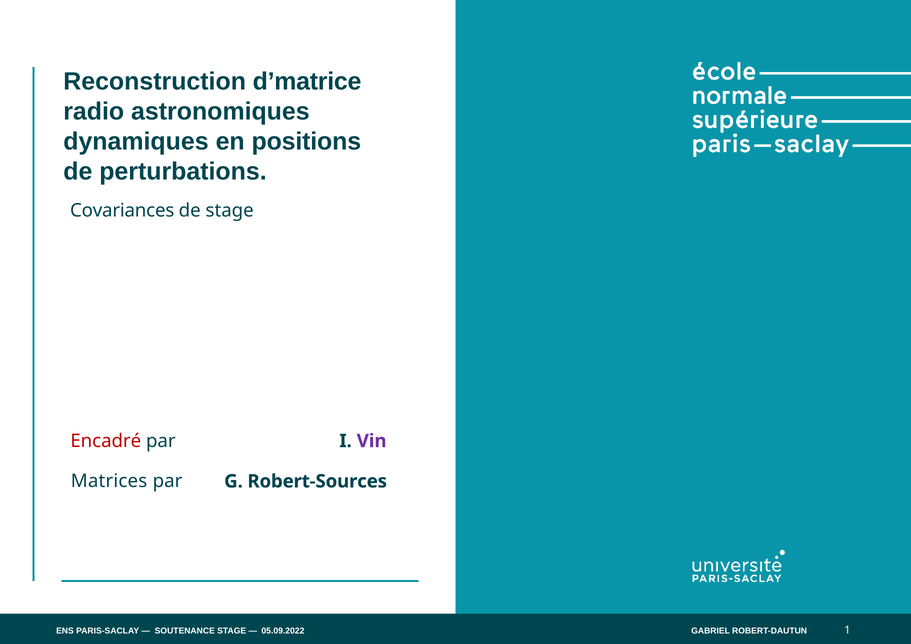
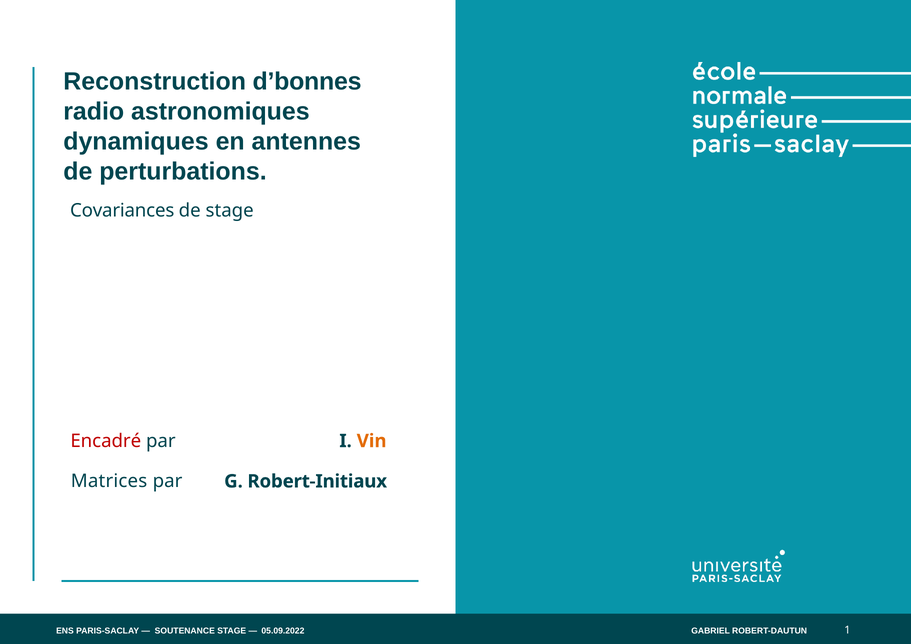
d’matrice: d’matrice -> d’bonnes (307, 82)
positions: positions -> antennes (306, 142)
Vin colour: purple -> orange (372, 441)
Robert-Sources: Robert-Sources -> Robert-Initiaux (317, 481)
